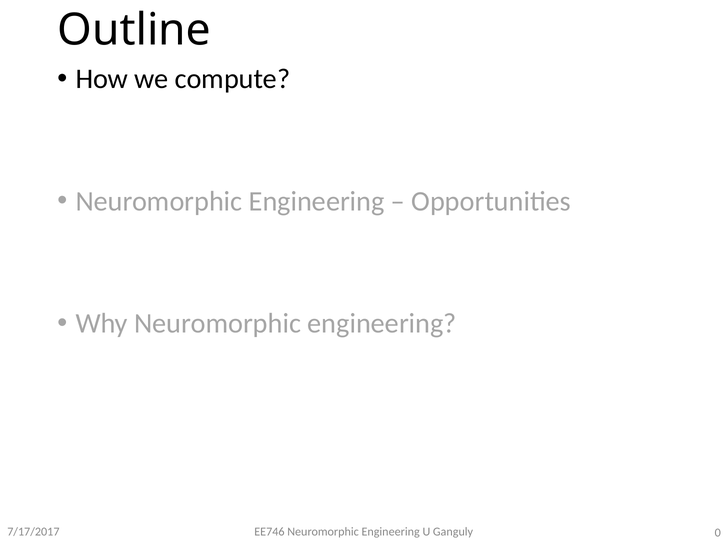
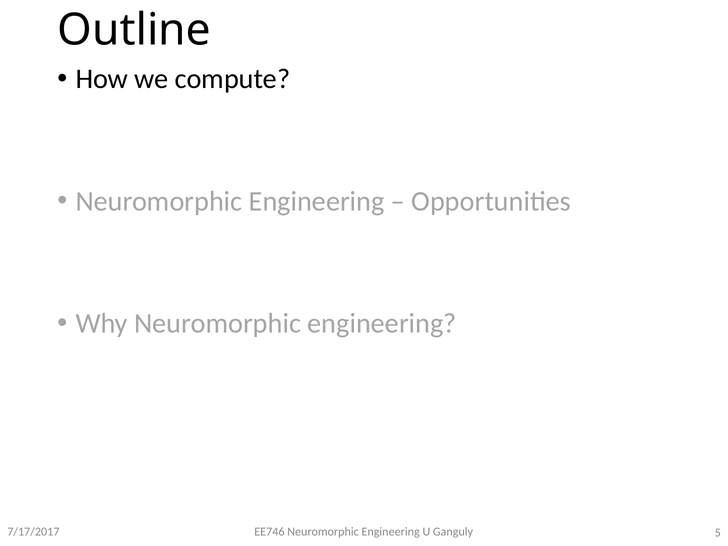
0: 0 -> 5 (718, 533)
